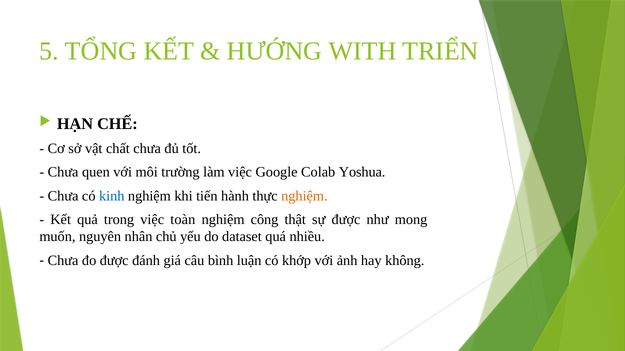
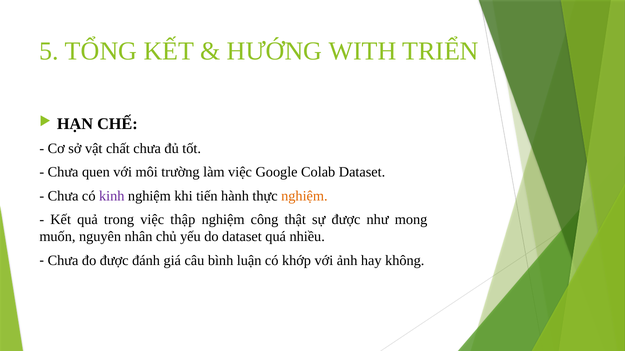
Colab Yoshua: Yoshua -> Dataset (362, 172)
kinh colour: blue -> purple (112, 196)
toàn: toàn -> thập (183, 220)
